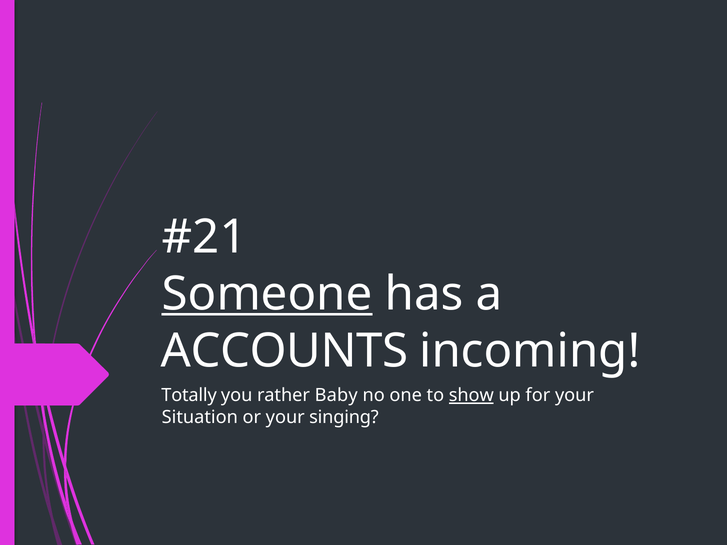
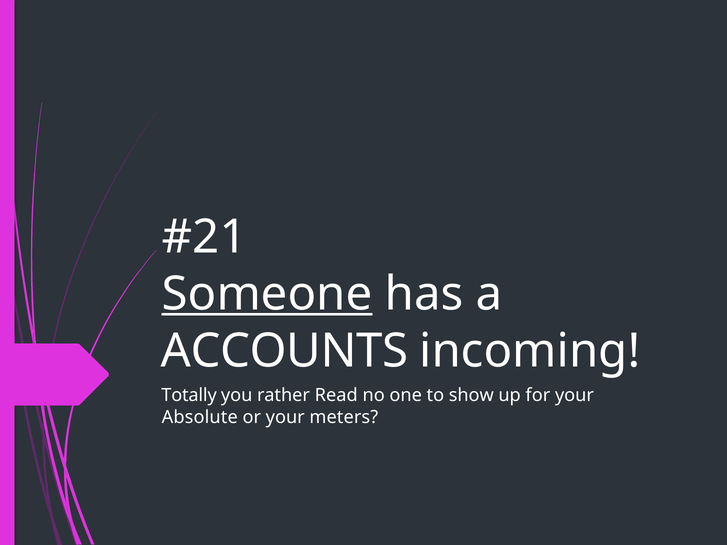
Baby: Baby -> Read (336, 396)
show underline: present -> none (471, 396)
Situation: Situation -> Absolute (200, 417)
singing: singing -> meters (344, 417)
